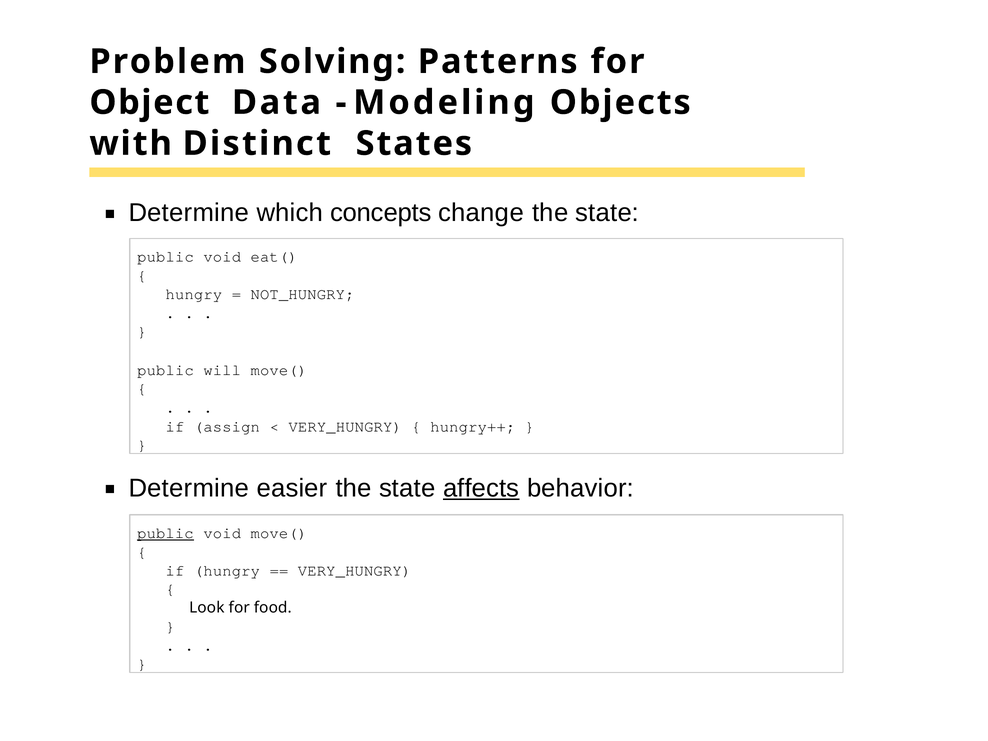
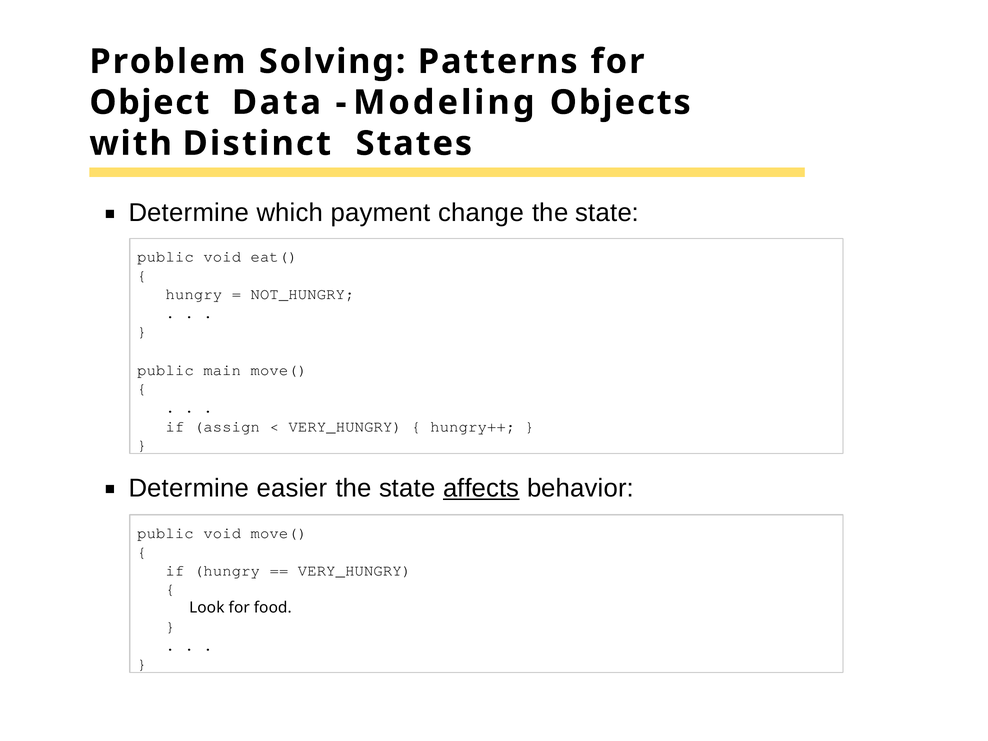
concepts: concepts -> payment (381, 213)
will: will -> main (222, 370)
public underline: present -> none (165, 533)
